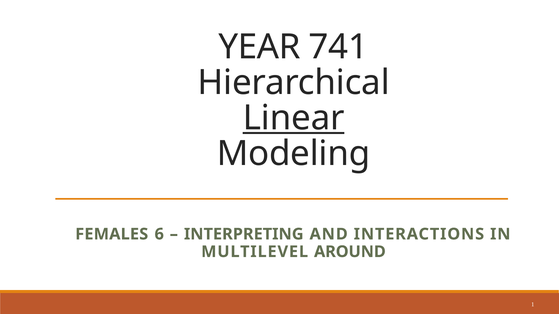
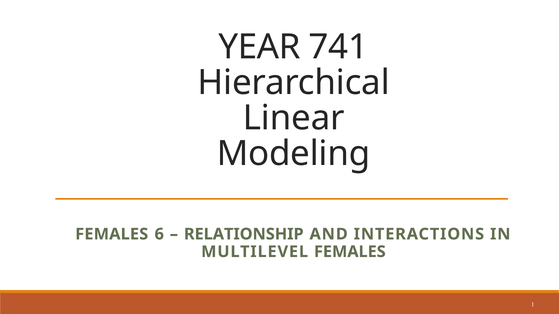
Linear underline: present -> none (294, 118)
INTERPRETING: INTERPRETING -> RELATIONSHIP (244, 234)
MULTILEVEL AROUND: AROUND -> FEMALES (350, 252)
